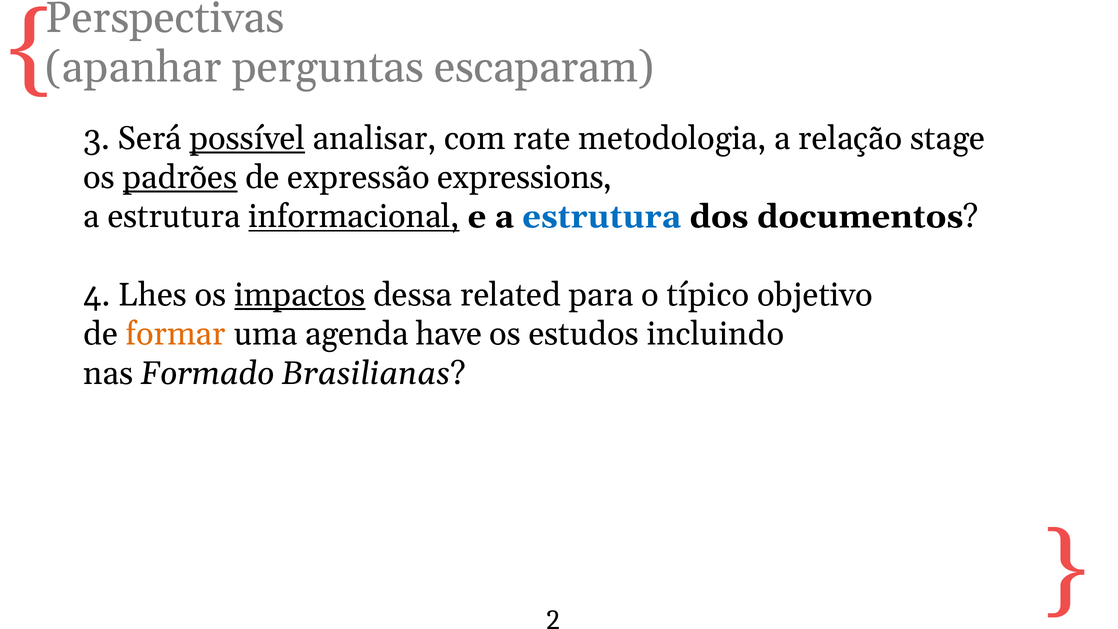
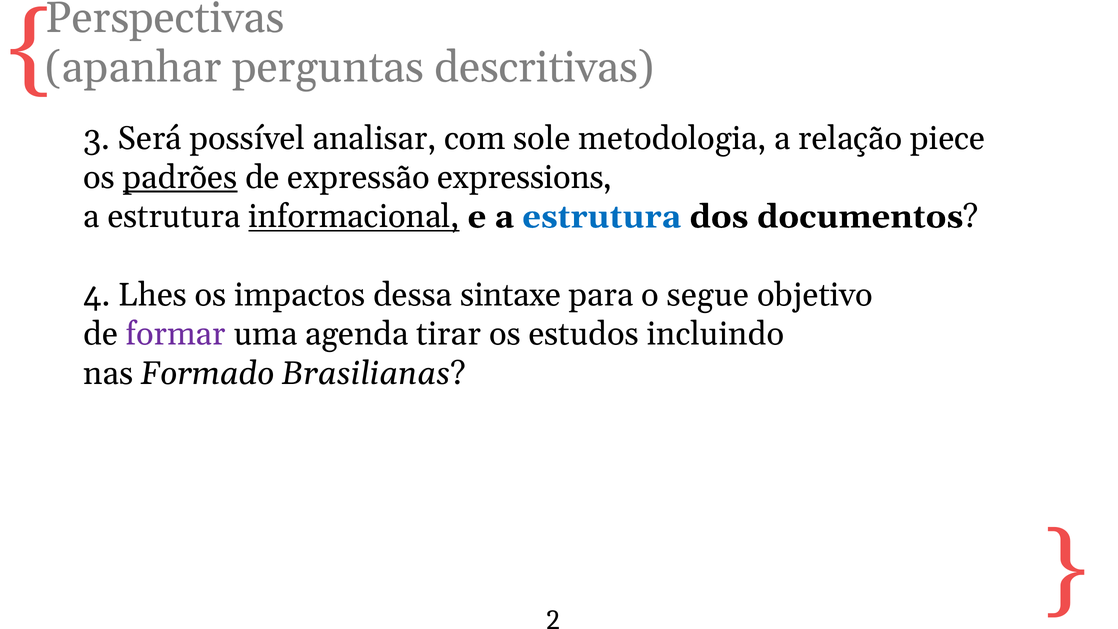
escaparam: escaparam -> descritivas (544, 67)
possível underline: present -> none (247, 138)
rate: rate -> sole (542, 138)
stage: stage -> piece (948, 138)
impactos underline: present -> none (300, 295)
related: related -> sintaxe (511, 295)
típico: típico -> segue (708, 295)
formar colour: orange -> purple (176, 334)
have: have -> tirar (449, 334)
